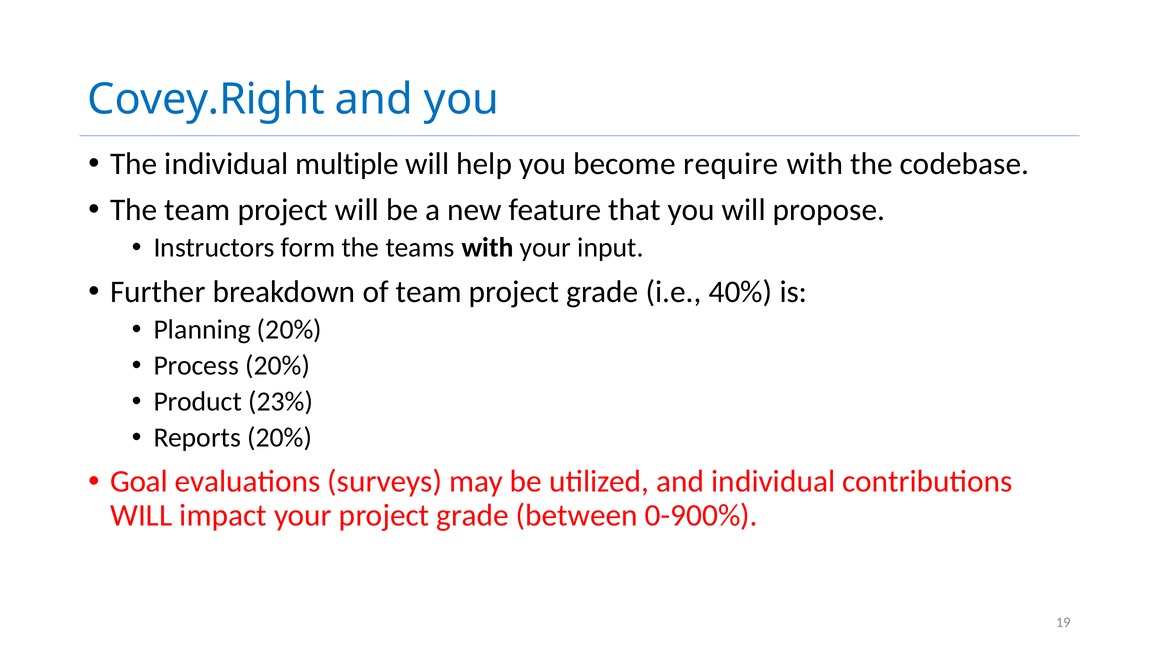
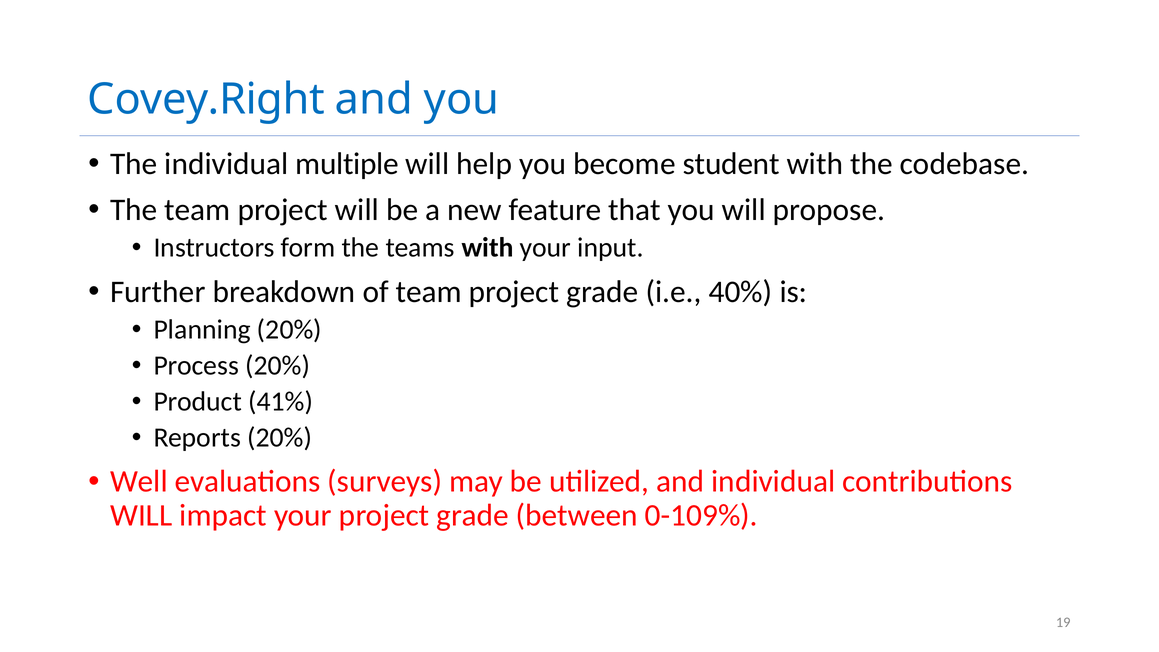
require: require -> student (731, 164)
23%: 23% -> 41% (281, 402)
Goal: Goal -> Well (139, 482)
0-900%: 0-900% -> 0-109% (701, 515)
